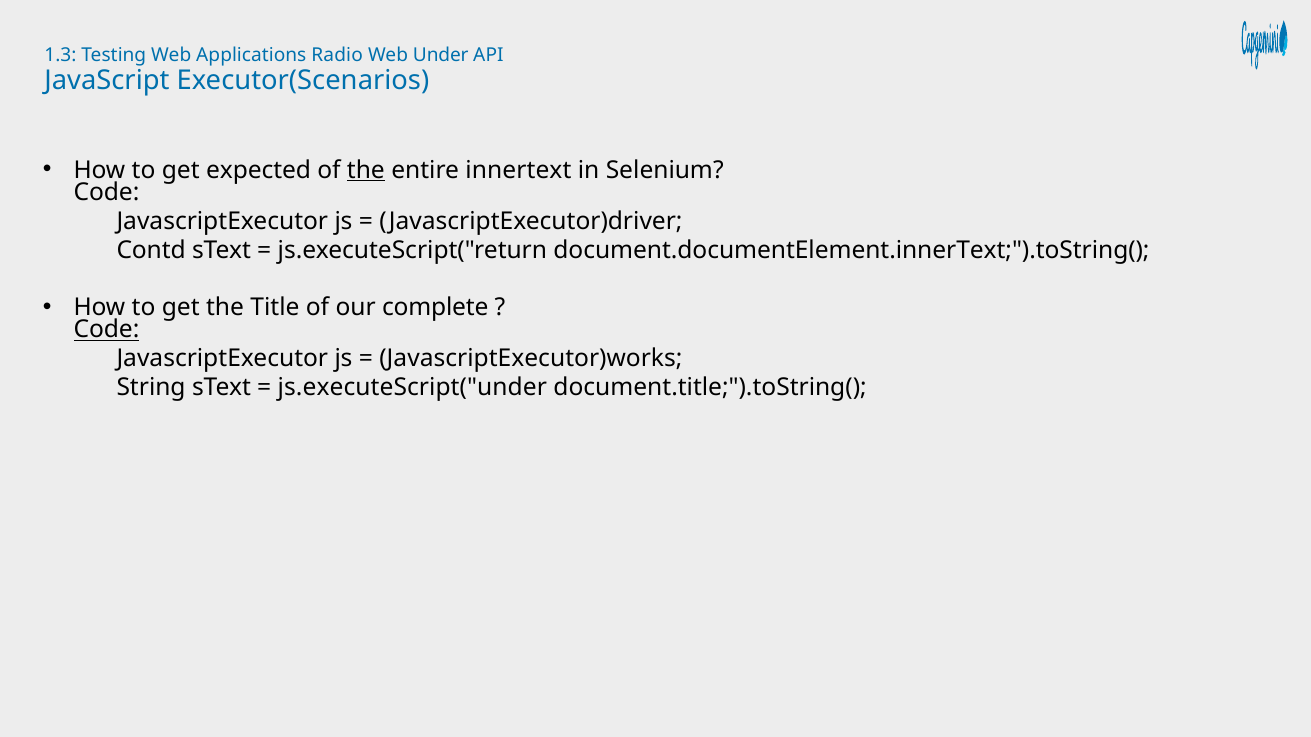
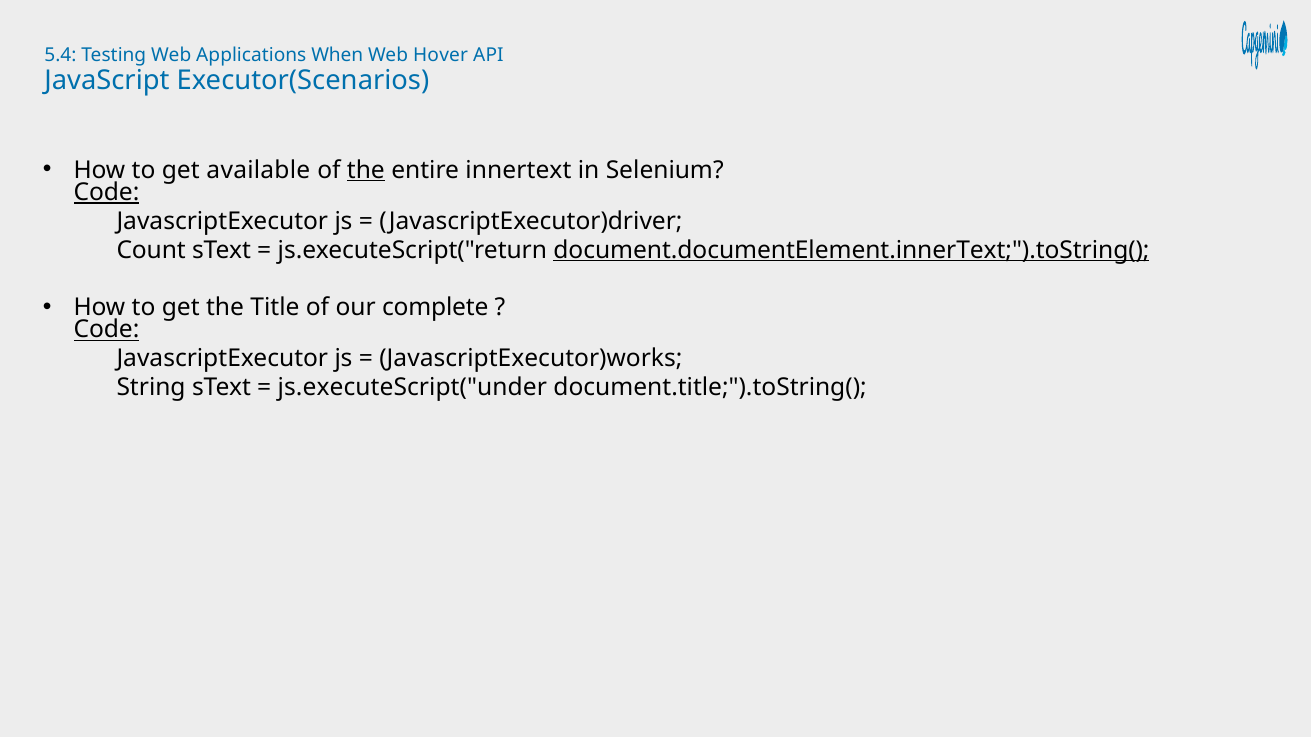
1.3: 1.3 -> 5.4 (60, 55)
Radio: Radio -> When (337, 55)
Under: Under -> Hover (441, 55)
expected: expected -> available (258, 170)
Code underline: none -> present (106, 193)
Contd: Contd -> Count (151, 250)
document.documentElement.innerText;").toString( underline: none -> present (851, 250)
